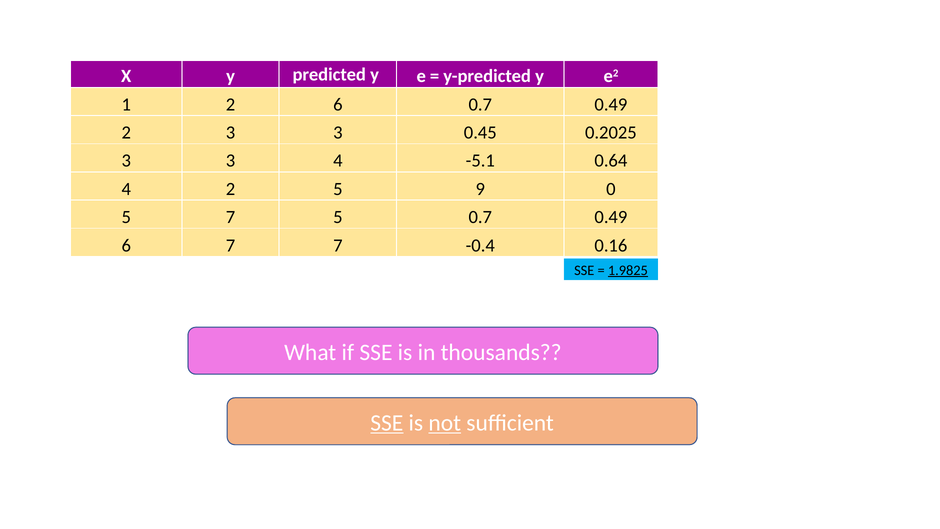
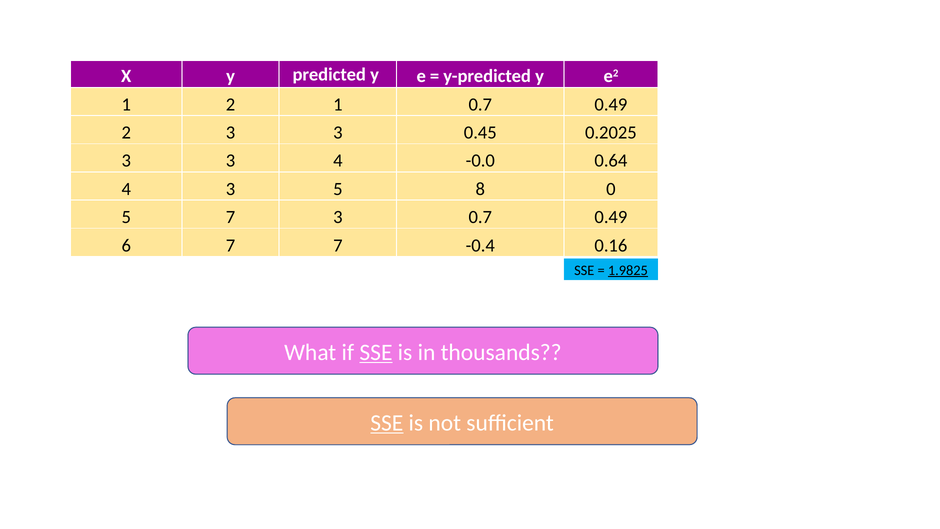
2 6: 6 -> 1 (338, 104)
-5.1: -5.1 -> -0.0 (480, 161)
4 2: 2 -> 3 (231, 189)
9: 9 -> 8 (480, 189)
7 5: 5 -> 3 (338, 217)
SSE underline: none -> present (376, 352)
not underline: present -> none (445, 423)
